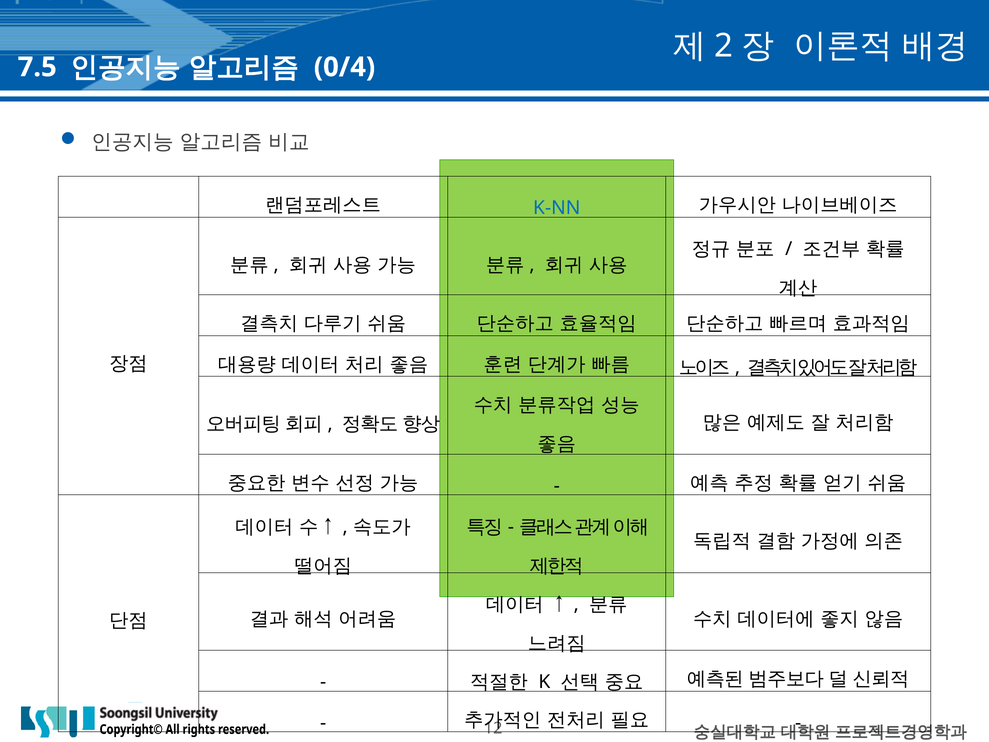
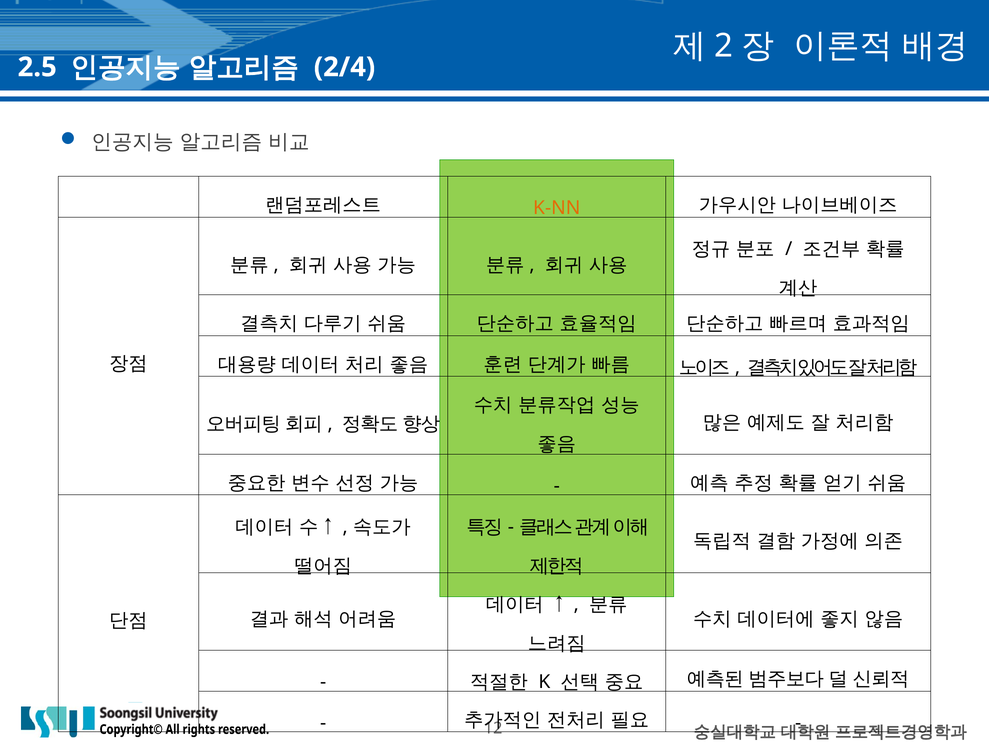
7.5: 7.5 -> 2.5 (37, 67)
0/4: 0/4 -> 2/4 (345, 67)
K-NN colour: blue -> orange (557, 208)
